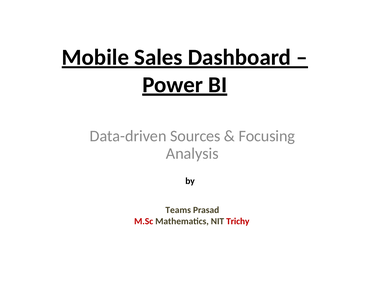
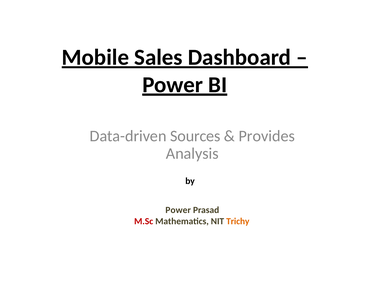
Focusing: Focusing -> Provides (267, 136)
Teams: Teams -> Power (178, 210)
Trichy colour: red -> orange (238, 221)
